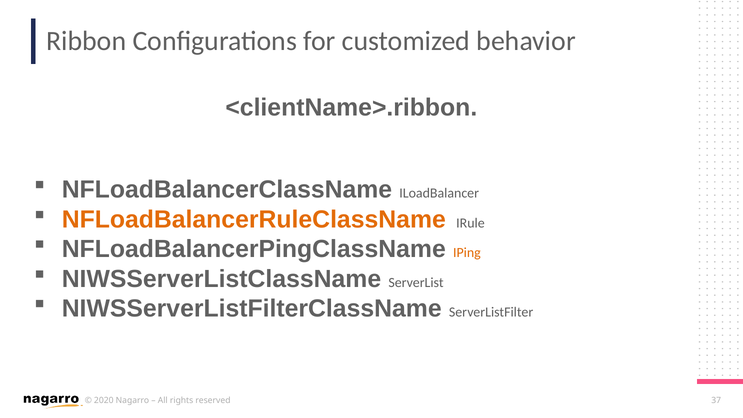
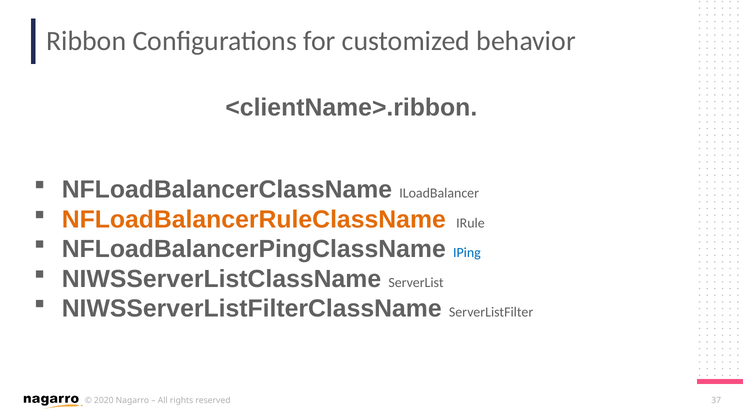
IPing colour: orange -> blue (467, 253)
